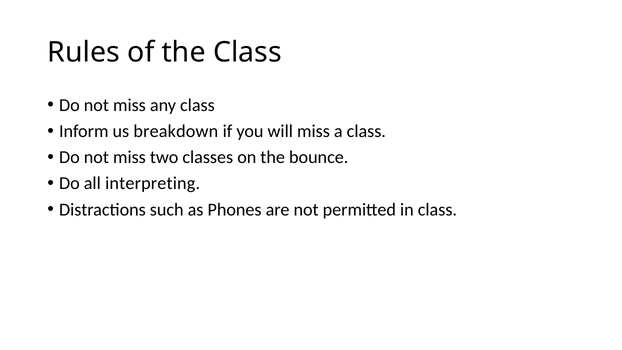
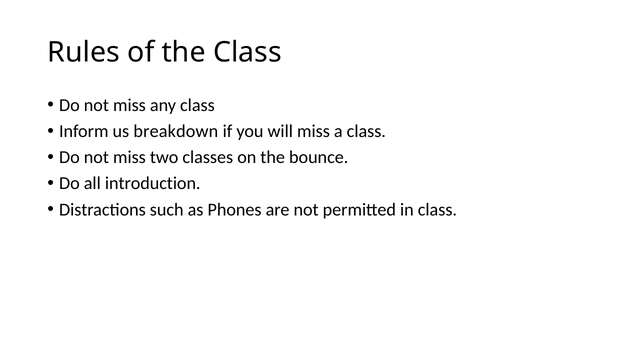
interpreting: interpreting -> introduction (153, 183)
